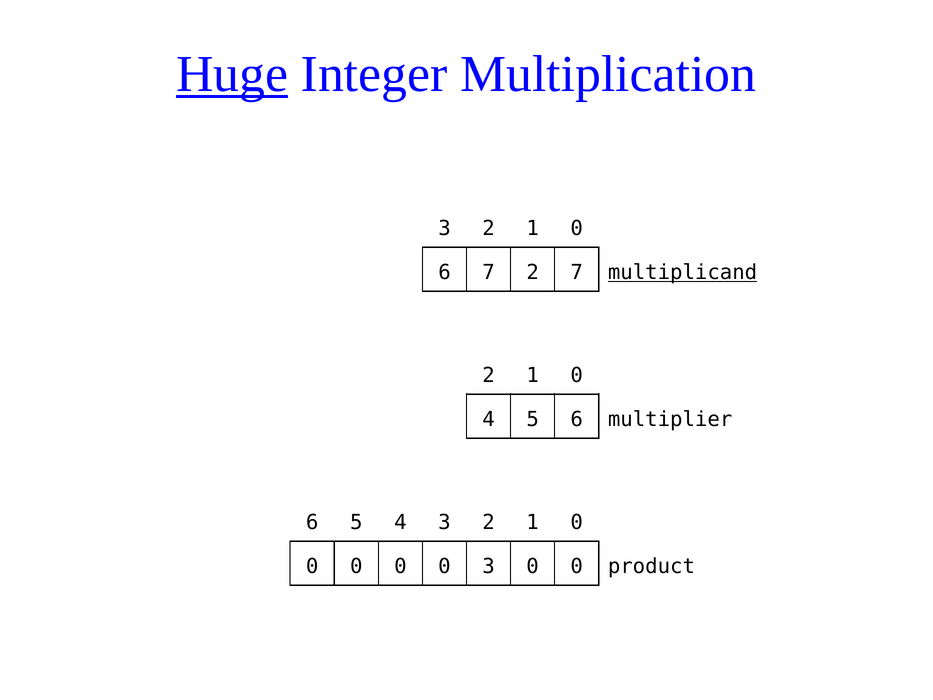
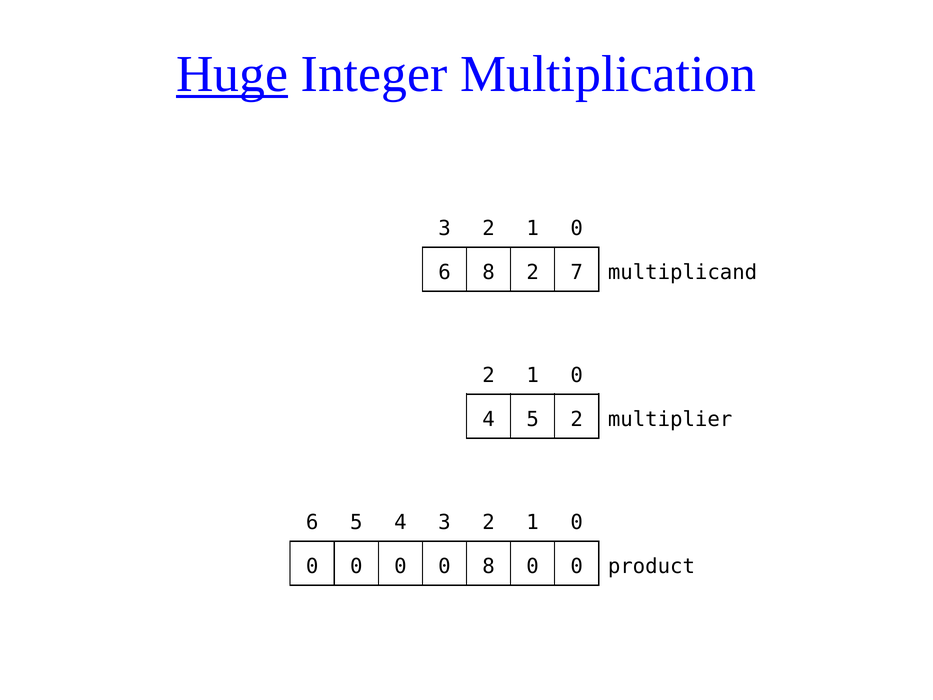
6 7: 7 -> 8 (489, 272)
multiplicand underline: present -> none (683, 272)
5 6: 6 -> 2 (577, 419)
0 3: 3 -> 8 (489, 566)
